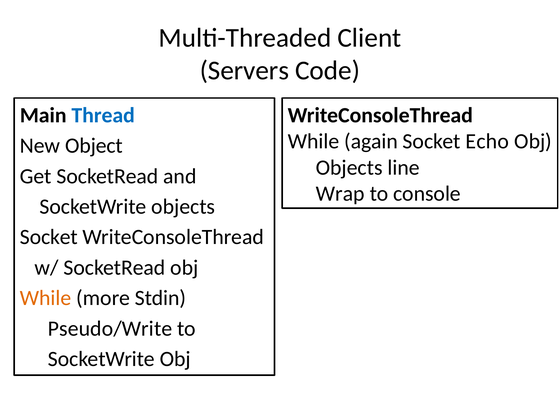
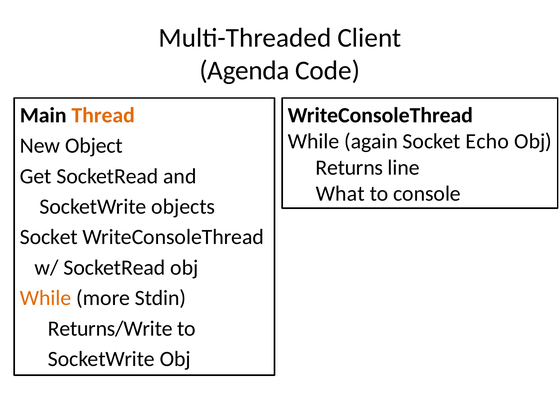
Servers: Servers -> Agenda (244, 71)
Thread colour: blue -> orange (103, 115)
Objects: Objects -> Returns (349, 168)
Wrap: Wrap -> What (340, 194)
Pseudo/Write: Pseudo/Write -> Returns/Write (110, 328)
